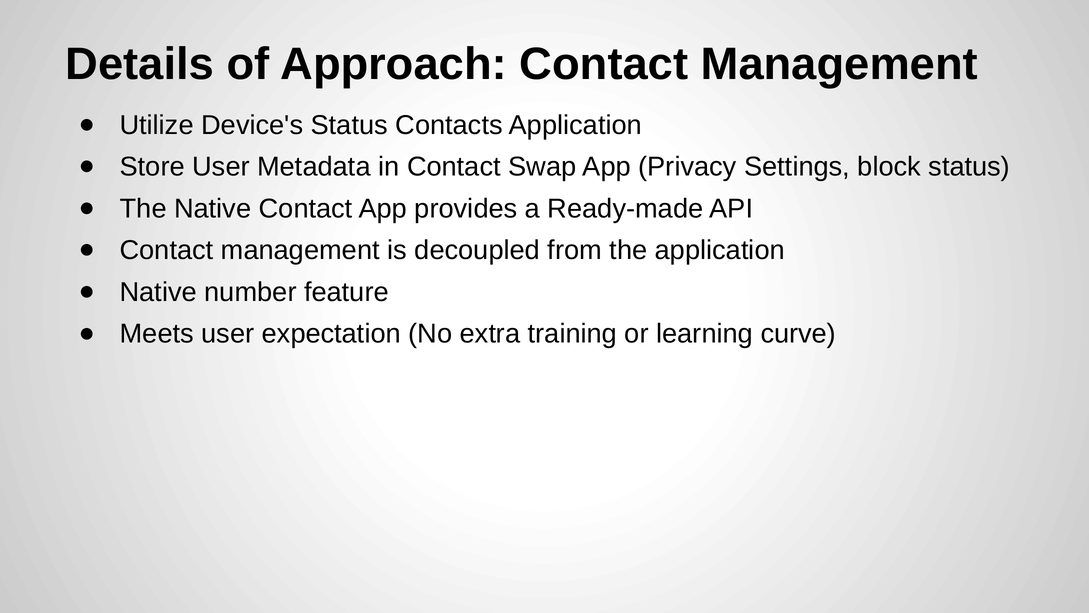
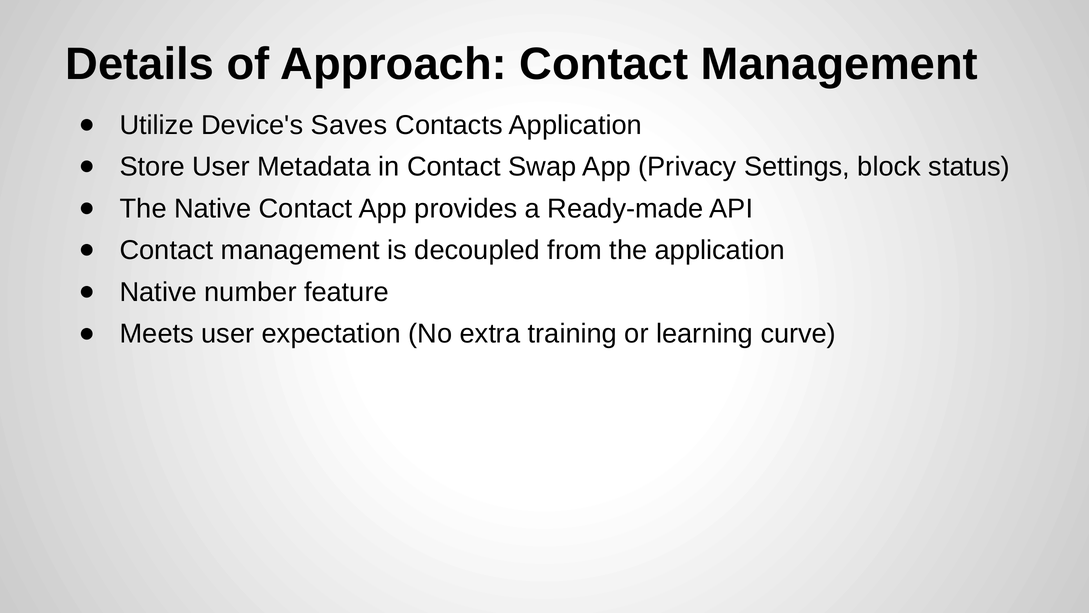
Device's Status: Status -> Saves (349, 125)
